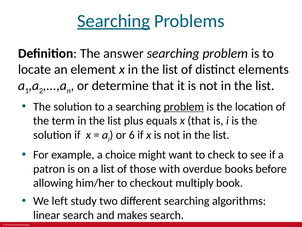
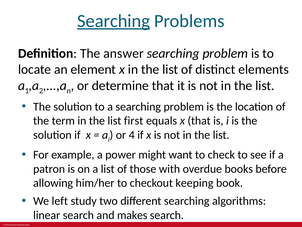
problem underline: present -> none (184, 106)
plus: plus -> first (134, 121)
6: 6 -> 4 (132, 135)
choice: choice -> power (121, 154)
multiply: multiply -> keeping (194, 183)
